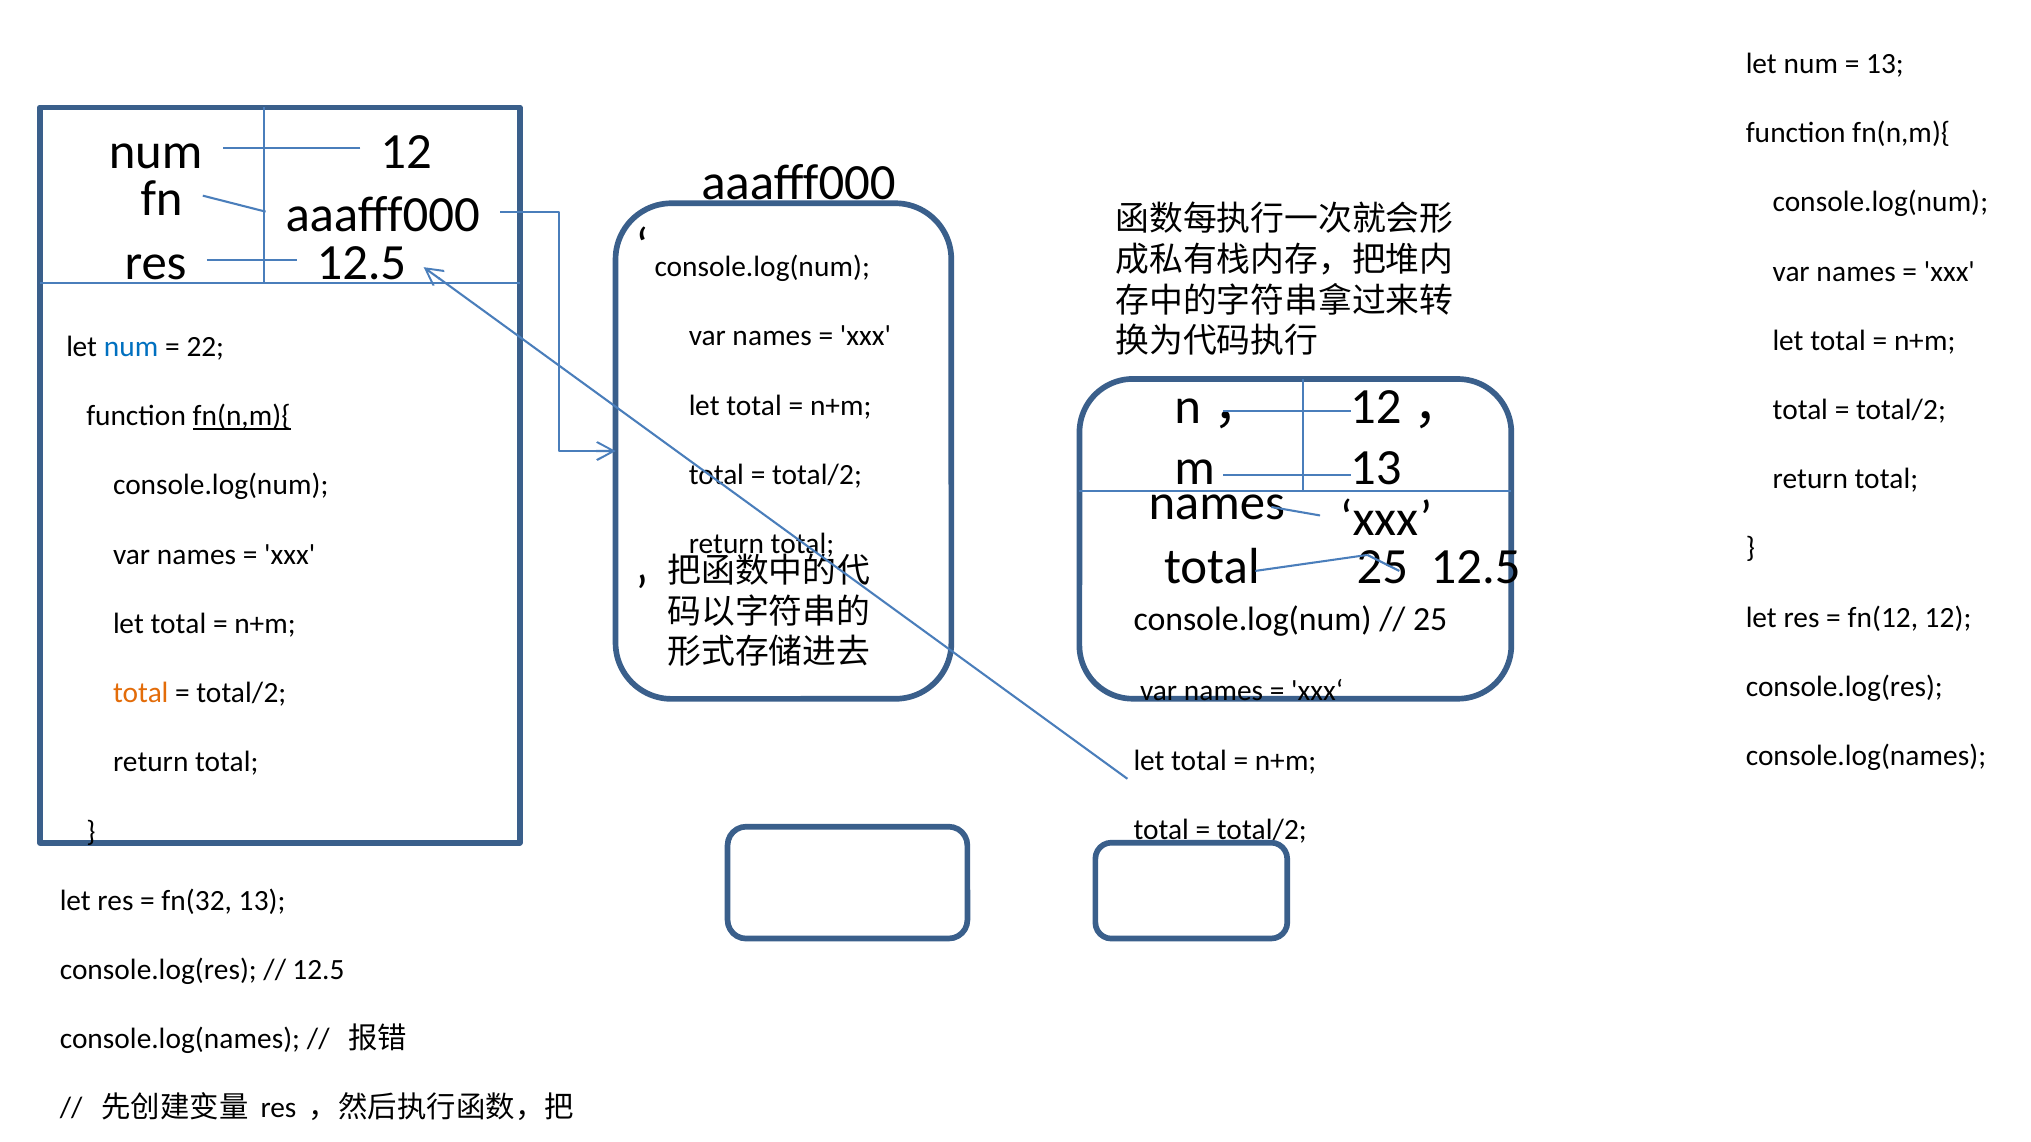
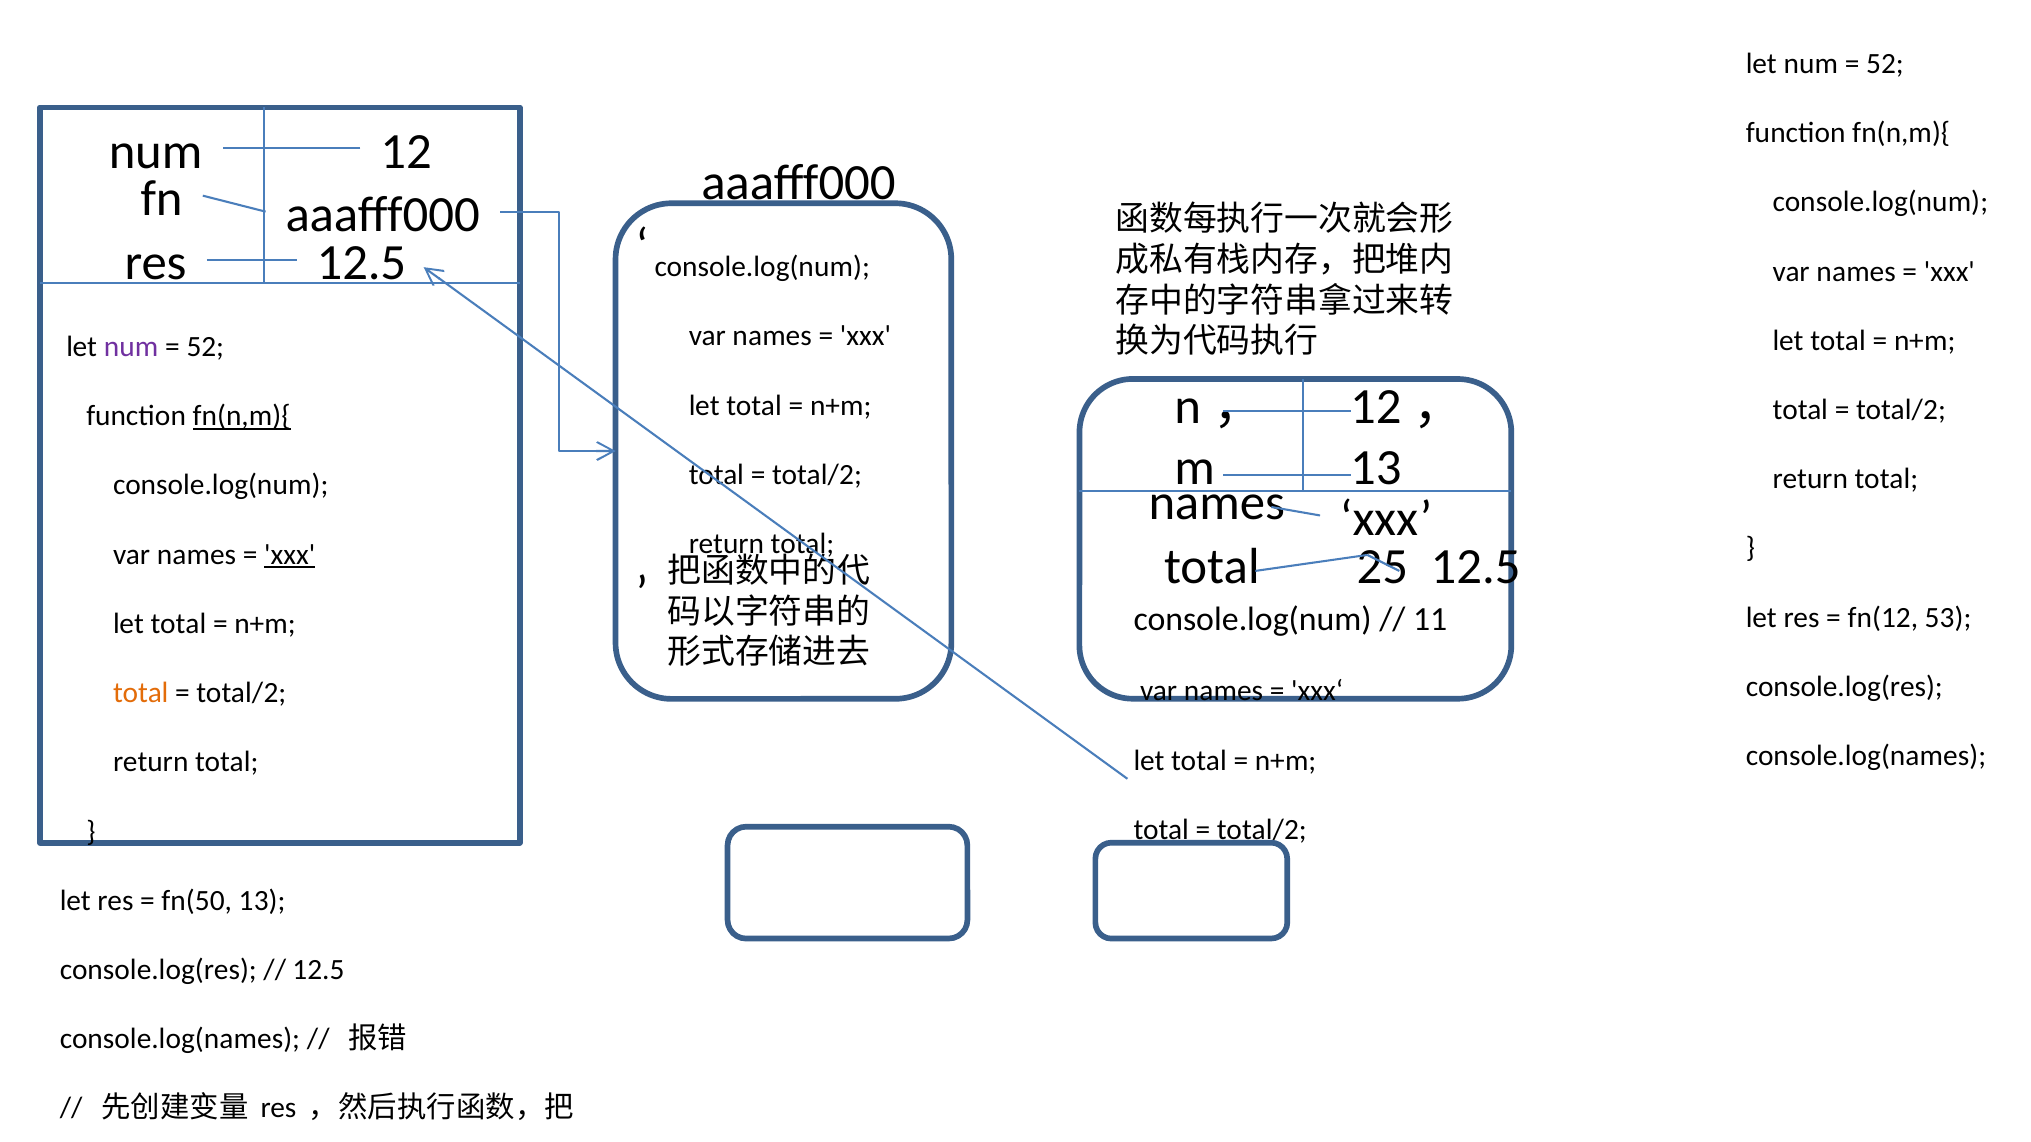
13: 13 -> 52 (1885, 64)
num colour: blue -> purple (131, 347)
22: 22 -> 52 (205, 347)
xxx underline: none -> present (290, 555)
fn(12 12: 12 -> 53 (1948, 618)
25: 25 -> 11 (1430, 620)
fn(32: fn(32 -> fn(50 (197, 901)
